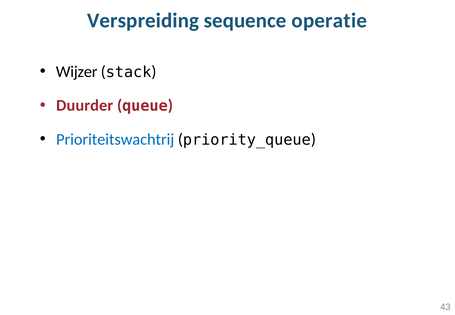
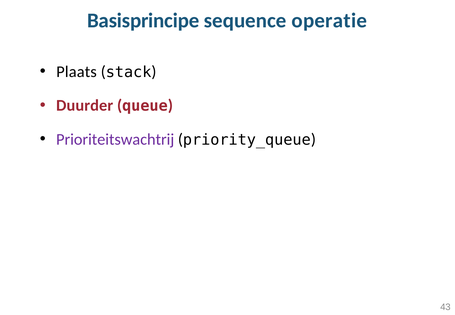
Verspreiding: Verspreiding -> Basisprincipe (143, 21)
Wijzer: Wijzer -> Plaats (77, 72)
Prioriteitswachtrij colour: blue -> purple (115, 139)
